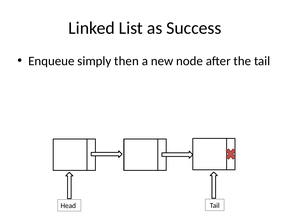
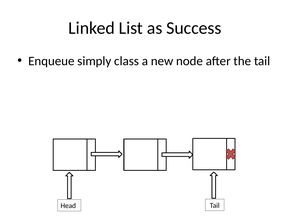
then: then -> class (127, 61)
